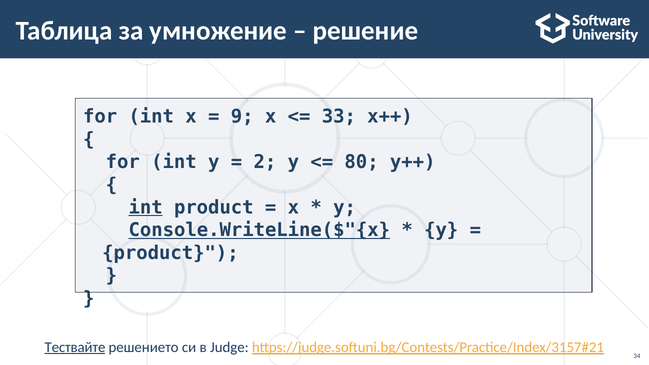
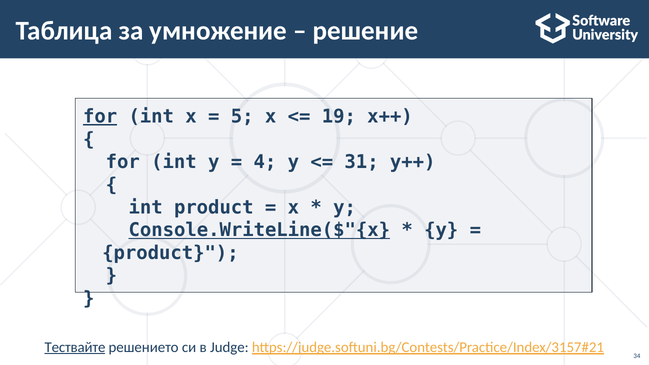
for underline: none -> present (100, 117)
9: 9 -> 5 (242, 117)
33: 33 -> 19 (339, 117)
2: 2 -> 4 (265, 162)
80: 80 -> 31 (362, 162)
int underline: present -> none (146, 208)
